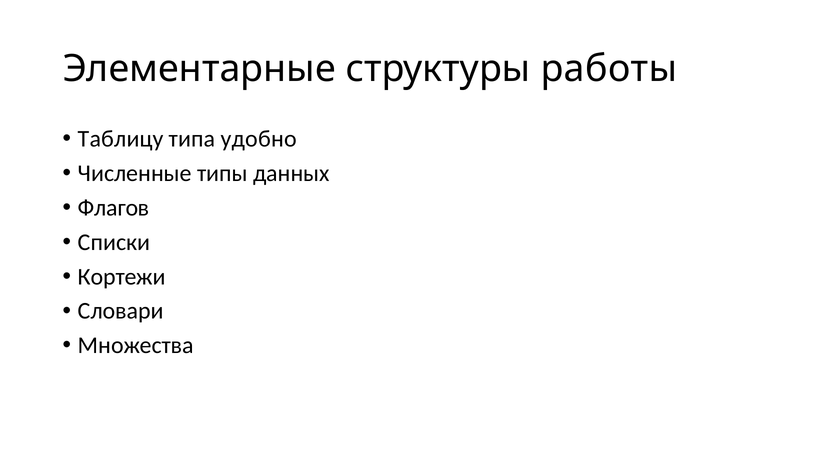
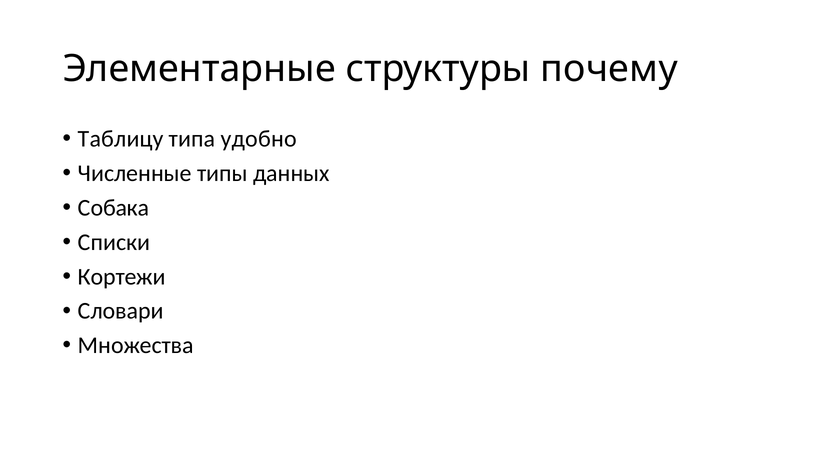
работы: работы -> почему (609, 69)
Флагов: Флагов -> Собака (114, 208)
